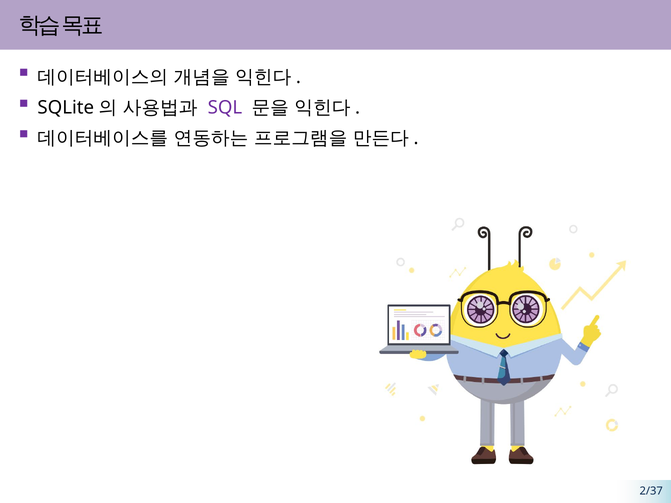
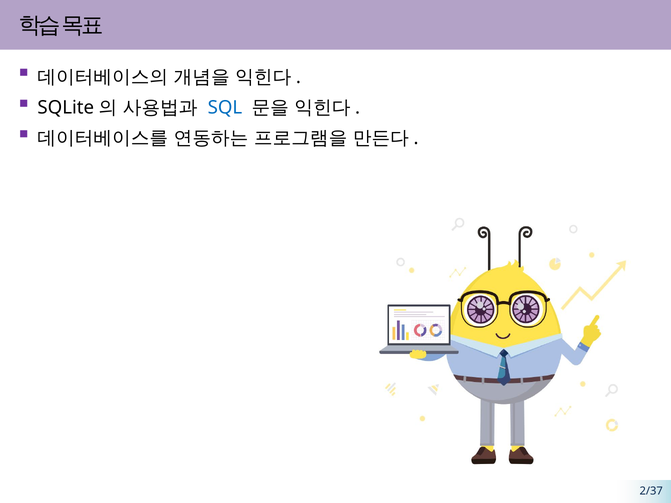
SQL colour: purple -> blue (225, 108)
